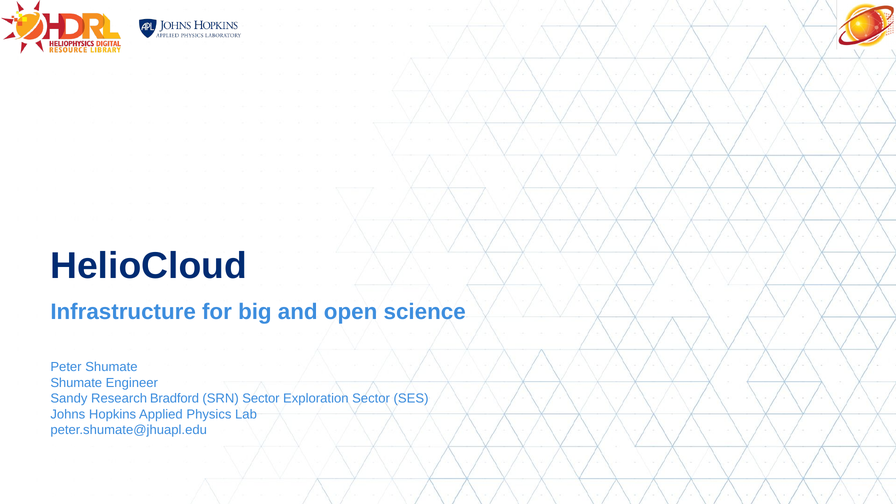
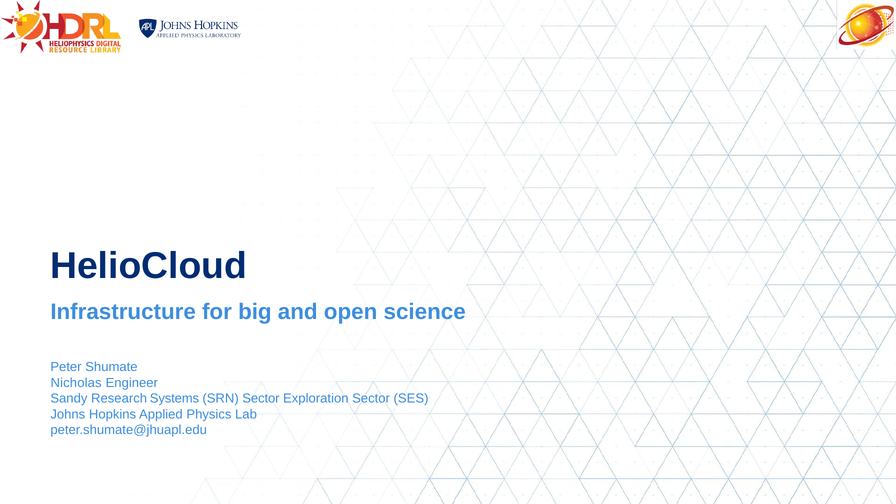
Shumate: Shumate -> Nicholas (76, 383)
Bradford: Bradford -> Systems (174, 399)
